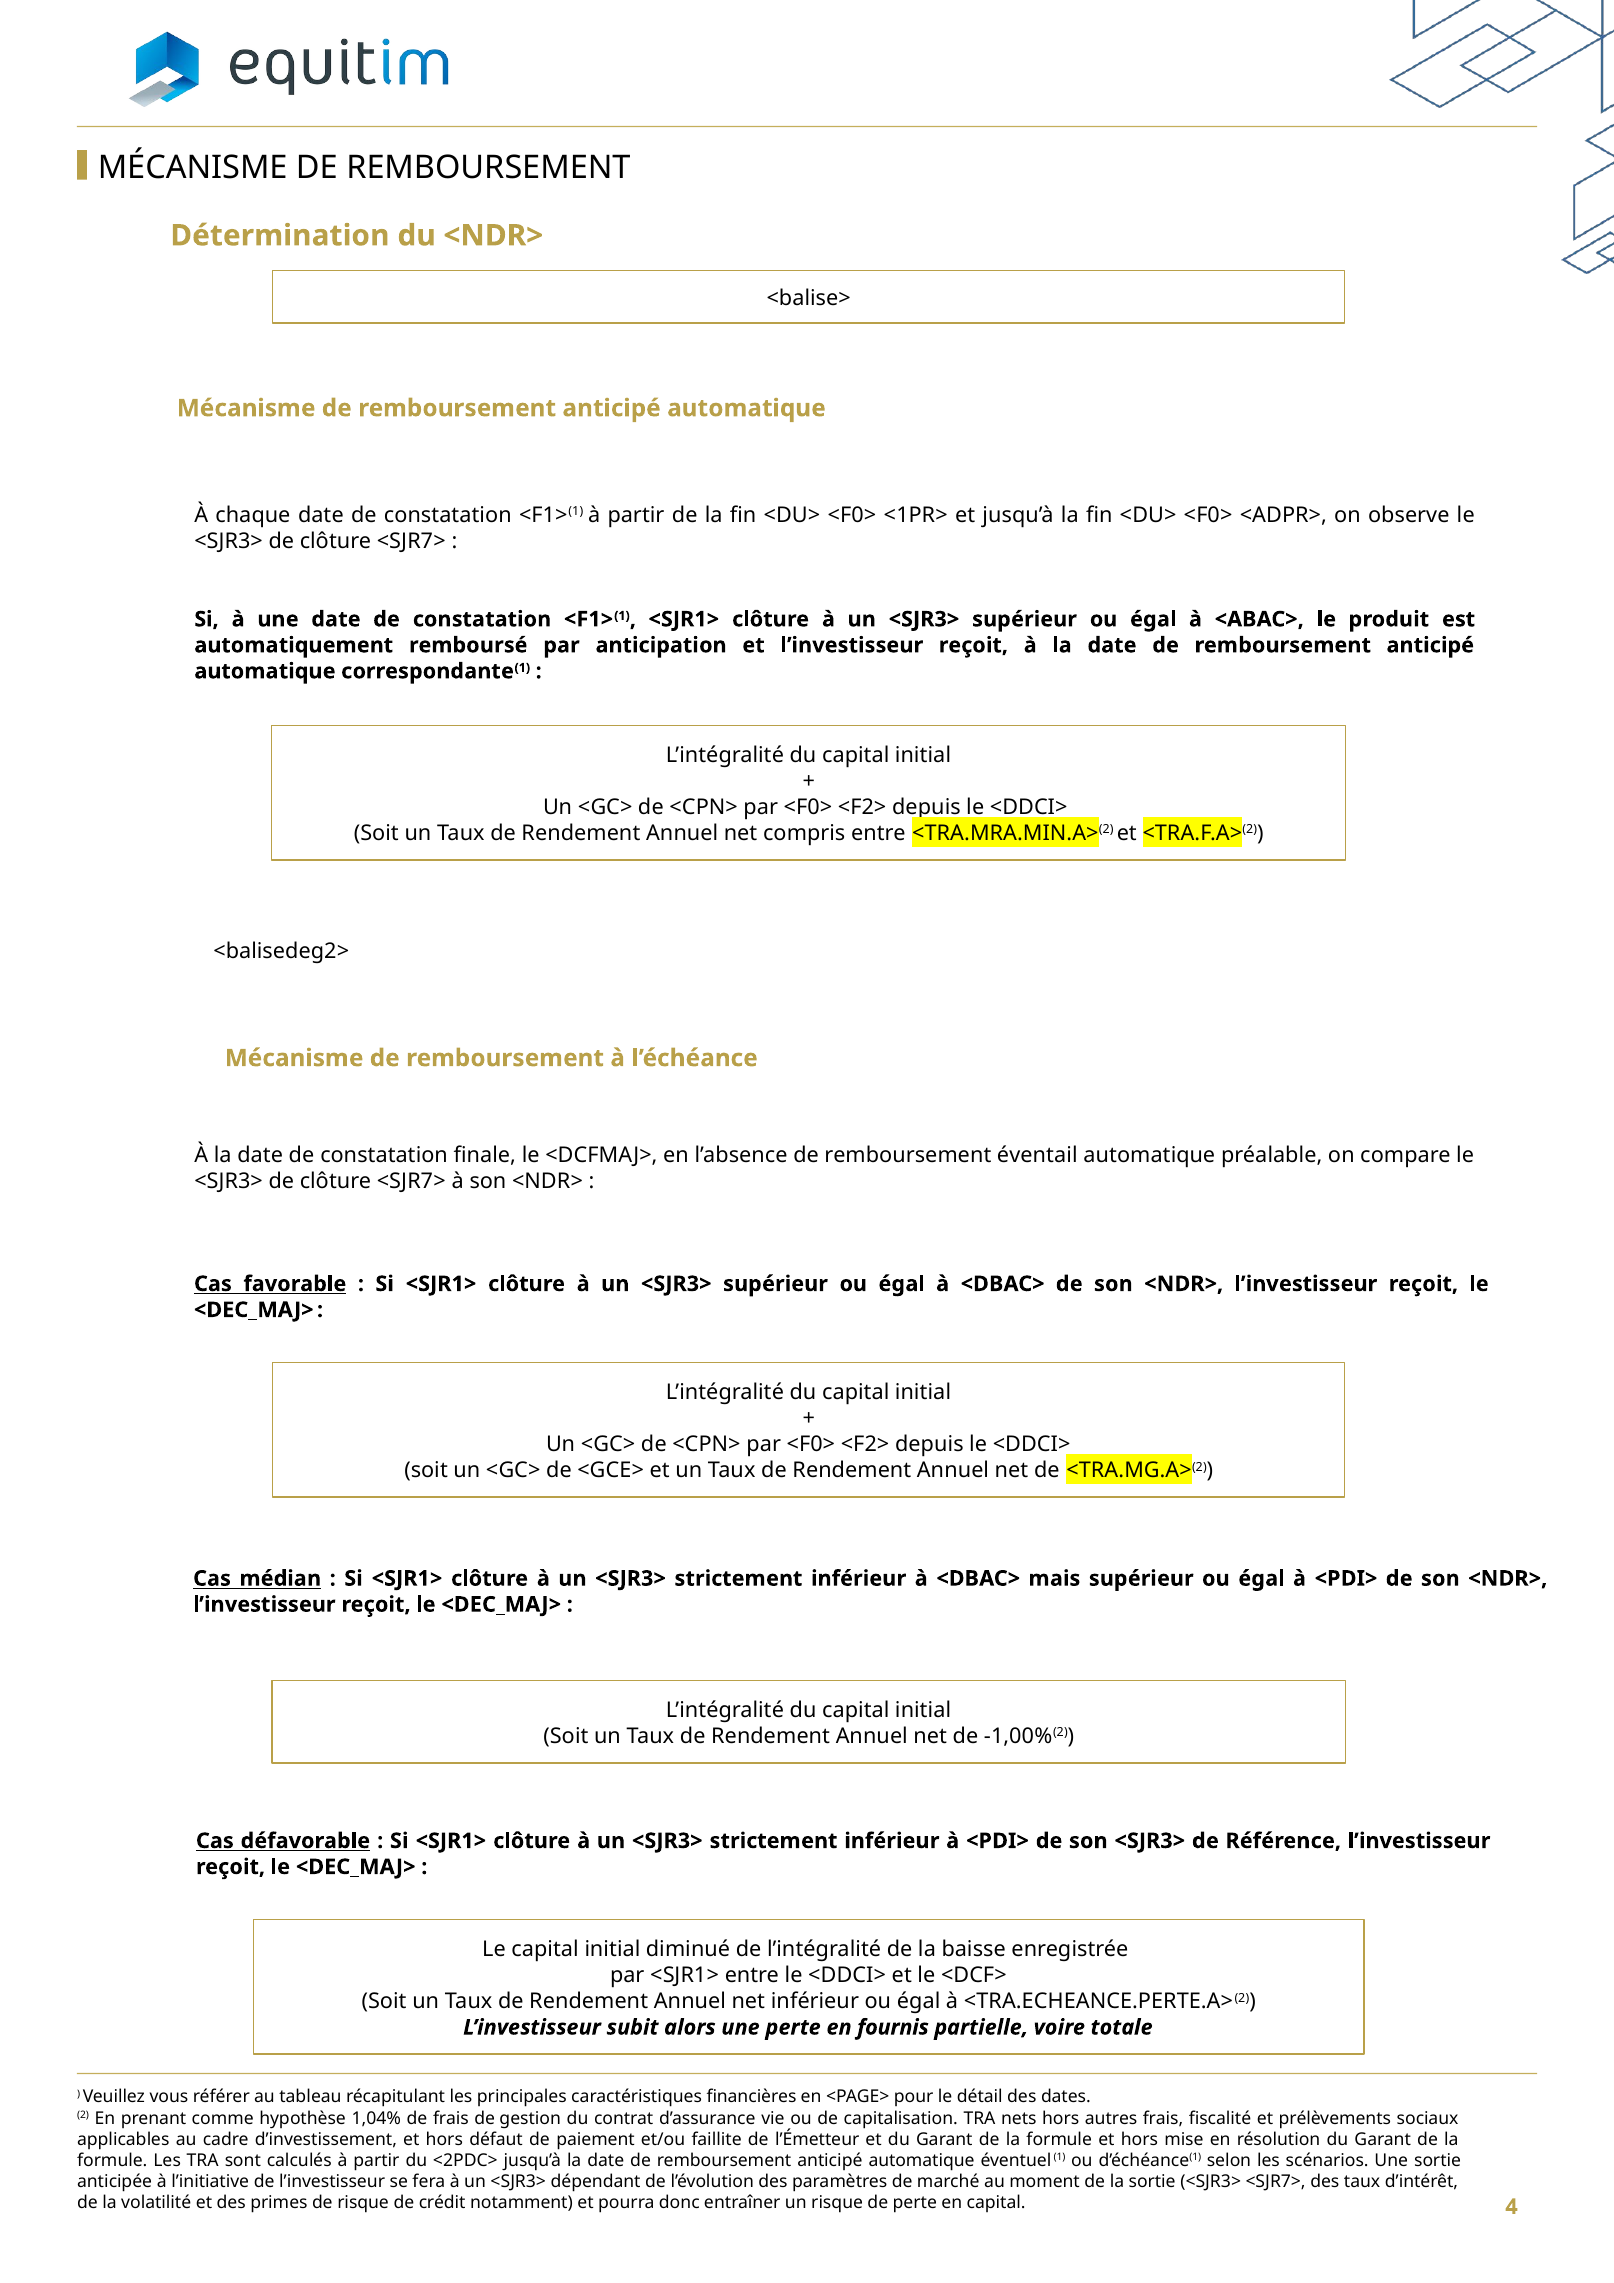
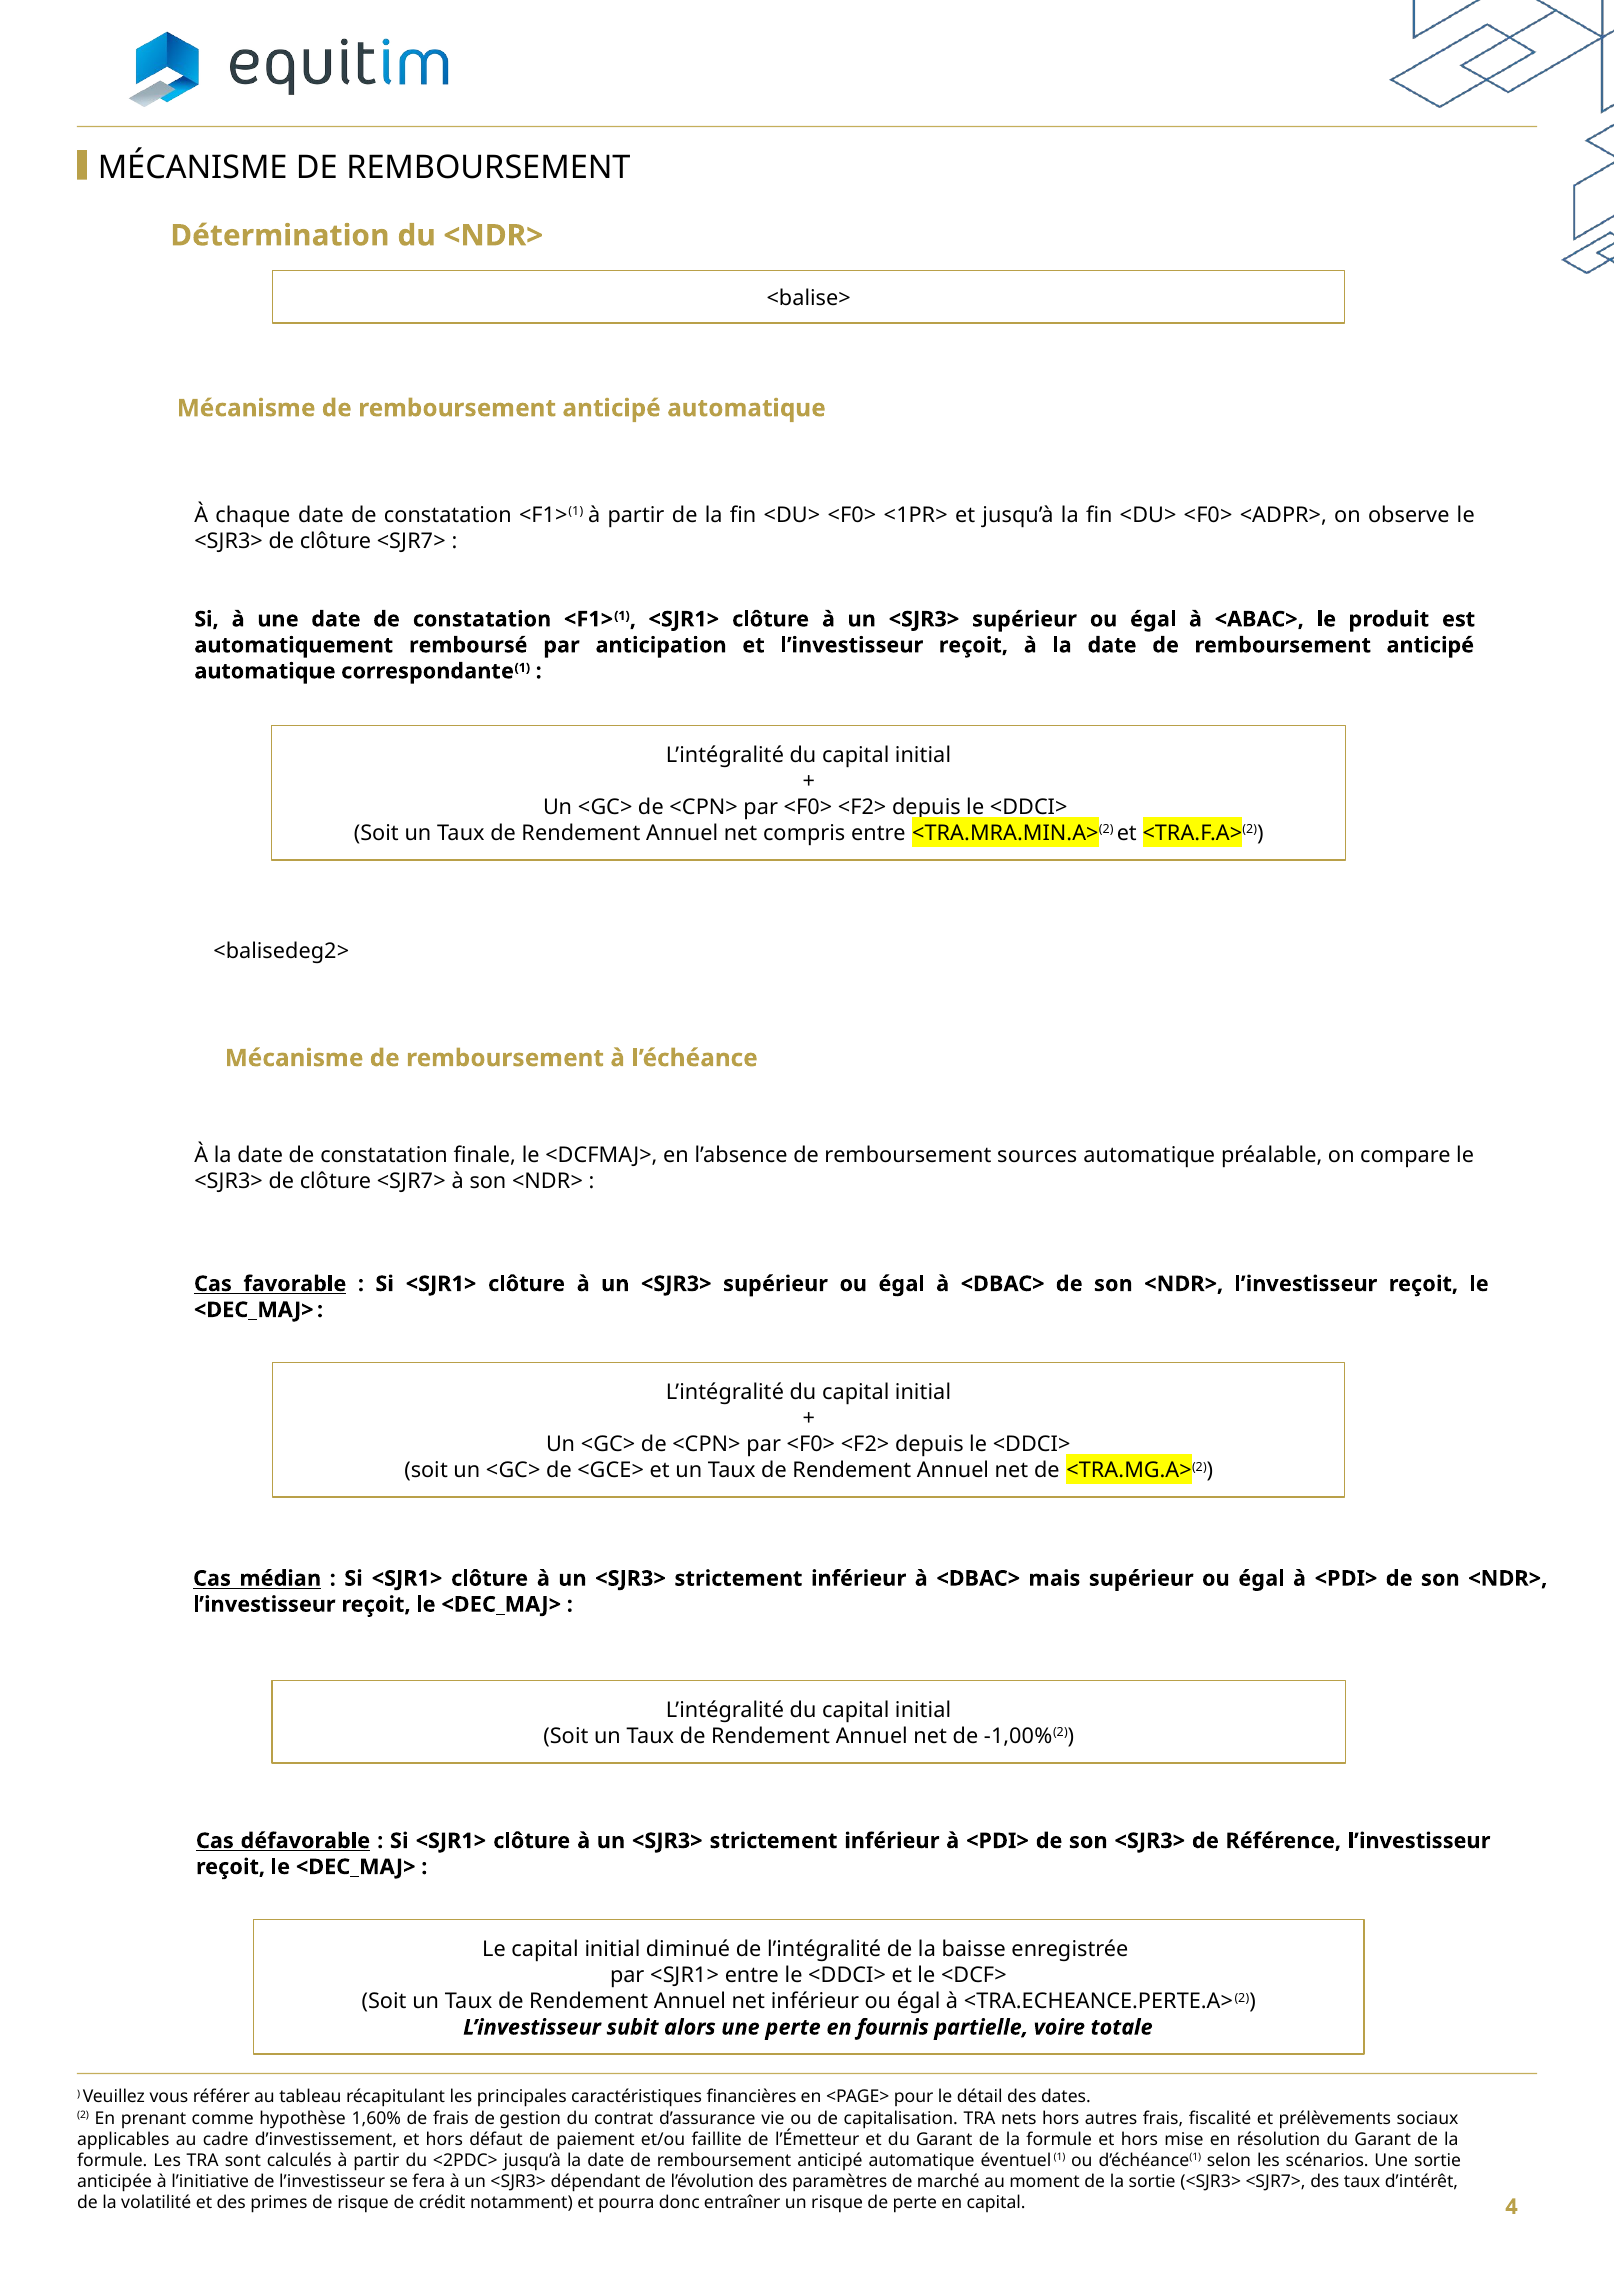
éventail: éventail -> sources (1037, 1156)
1,04%: 1,04% -> 1,60% (376, 2118)
